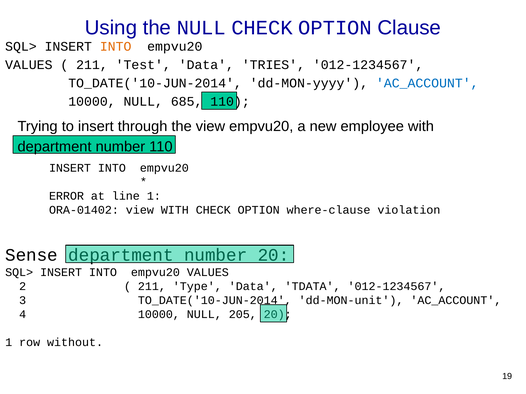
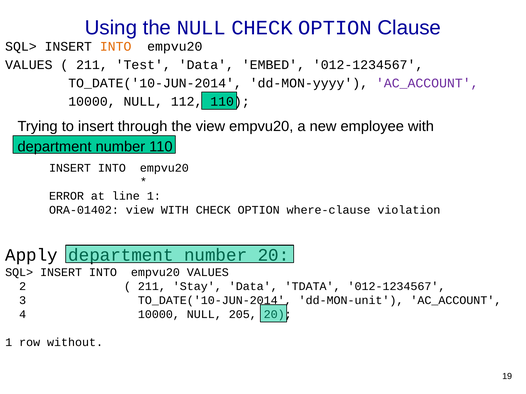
TRIES: TRIES -> EMBED (273, 65)
AC_ACCOUNT colour: blue -> purple (427, 83)
685: 685 -> 112 (187, 102)
Sense: Sense -> Apply (31, 255)
Type: Type -> Stay (197, 287)
